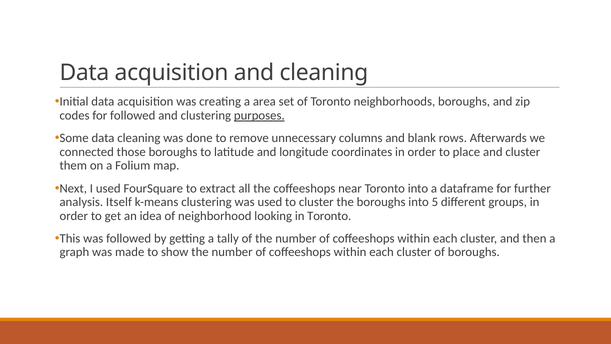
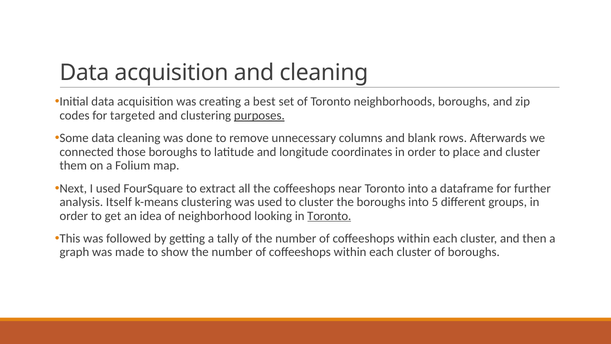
area: area -> best (264, 102)
for followed: followed -> targeted (133, 115)
Toronto underline: none -> present (329, 216)
